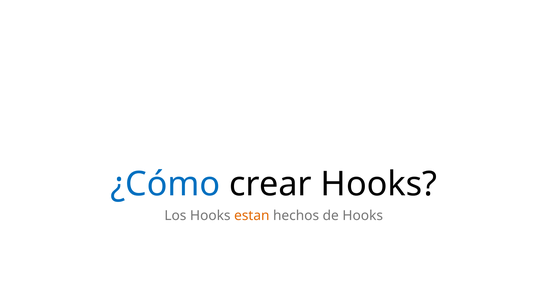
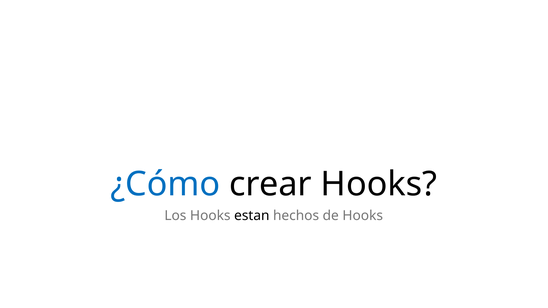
estan colour: orange -> black (252, 216)
